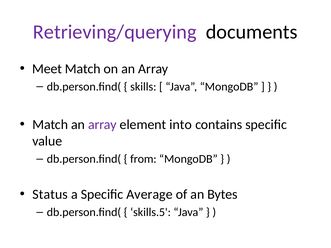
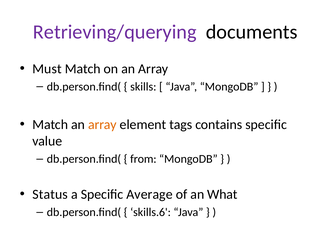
Meet: Meet -> Must (47, 69)
array colour: purple -> orange (102, 125)
into: into -> tags (181, 125)
Bytes: Bytes -> What (222, 195)
skills.5: skills.5 -> skills.6 (151, 212)
